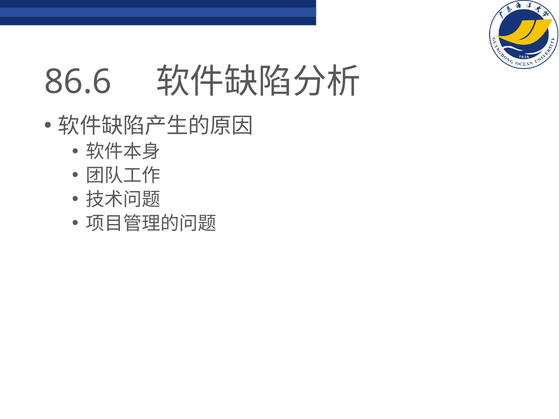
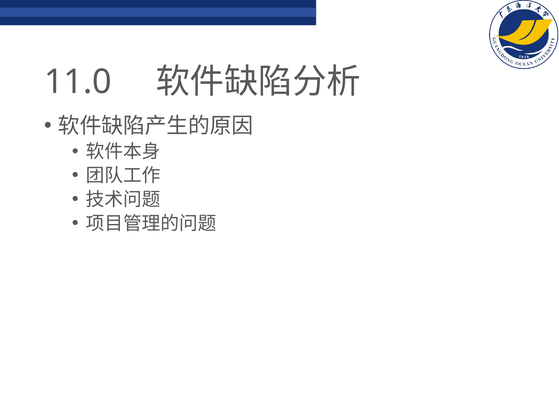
86.6: 86.6 -> 11.0 (78, 82)
